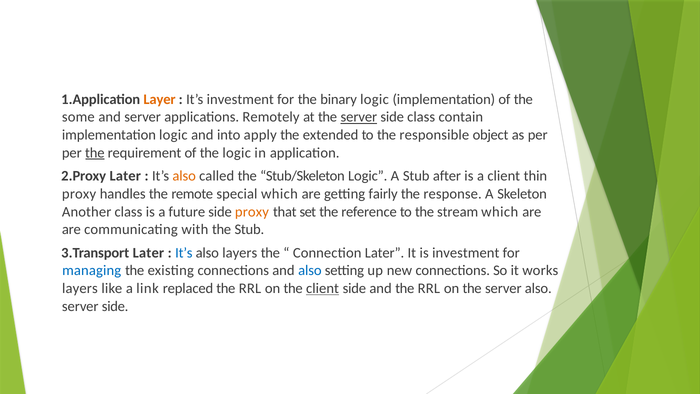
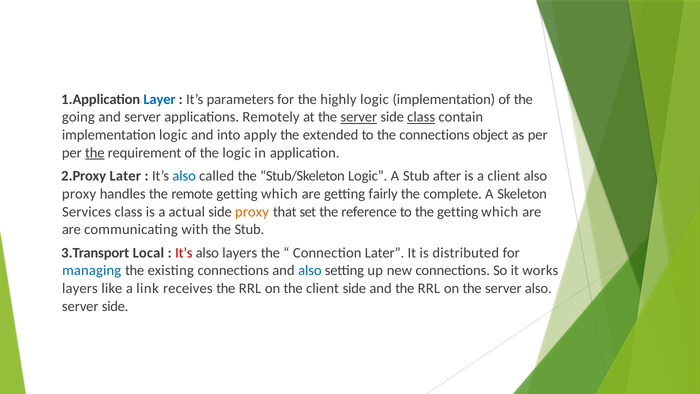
Layer colour: orange -> blue (160, 99)
It’s investment: investment -> parameters (240, 99)
binary: binary -> highly (338, 99)
some: some -> going (78, 117)
class underline: none -> present (421, 117)
the responsible: responsible -> connections (434, 135)
also colour: orange -> blue (184, 176)
client thin: thin -> also (535, 176)
remote special: special -> getting (237, 194)
response: response -> complete (453, 194)
Another: Another -> Services (87, 212)
future: future -> actual (187, 212)
the stream: stream -> getting (458, 212)
Later: Later -> Local (148, 253)
It’s colour: blue -> red (184, 253)
is investment: investment -> distributed (466, 253)
replaced: replaced -> receives (188, 288)
client underline: present -> none (323, 288)
